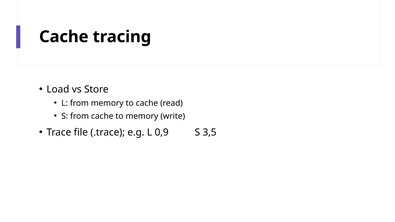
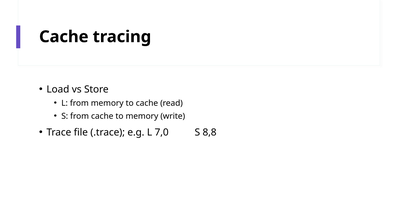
0,9: 0,9 -> 7,0 (162, 133)
3,5: 3,5 -> 8,8 (210, 133)
